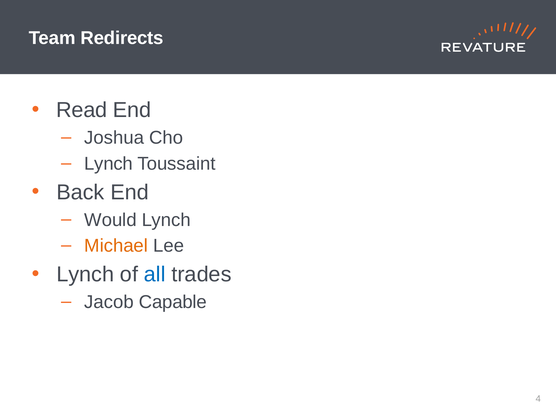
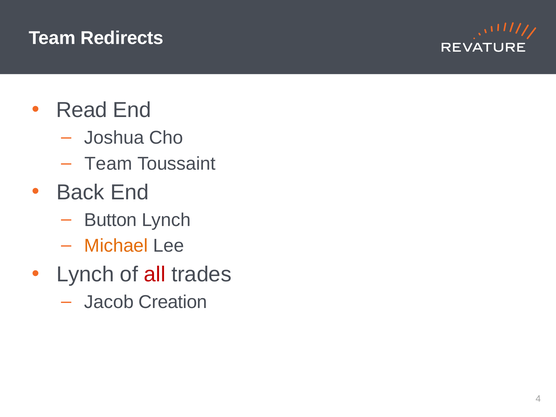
Lynch: Lynch -> Team (108, 164)
Would: Would -> Button (111, 220)
all colour: blue -> red (155, 274)
Capable: Capable -> Creation (173, 302)
